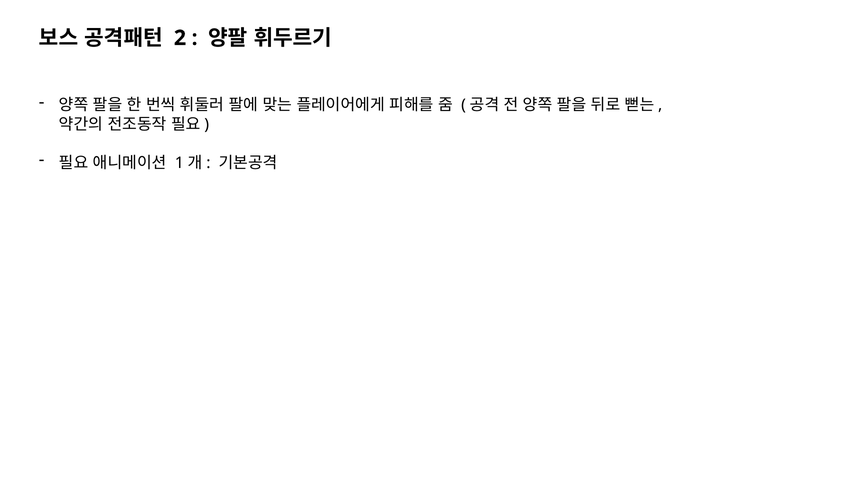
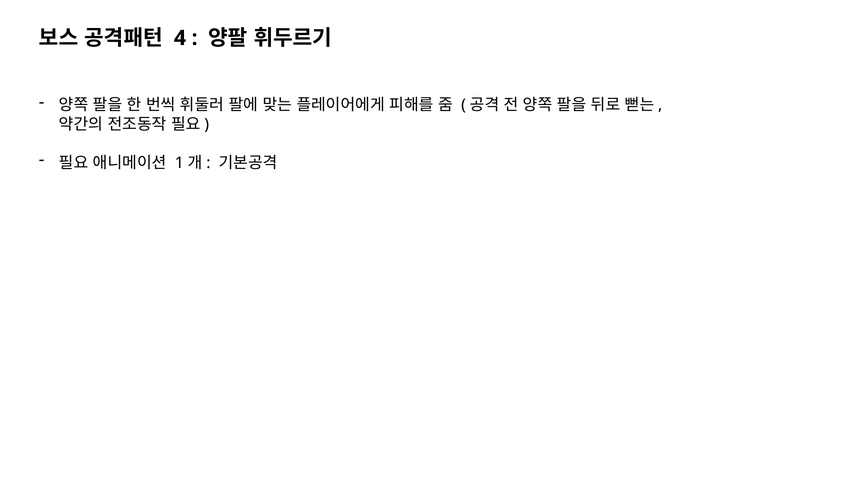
2: 2 -> 4 (180, 38)
